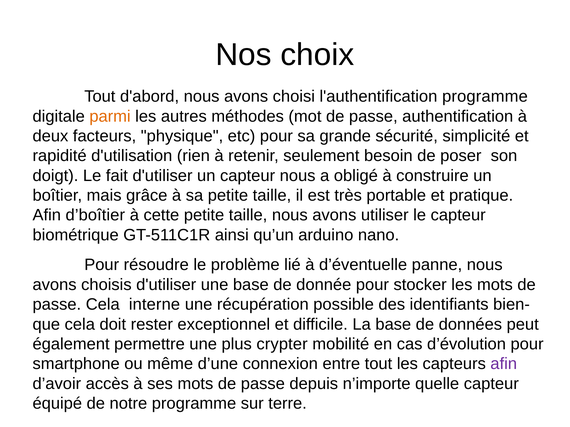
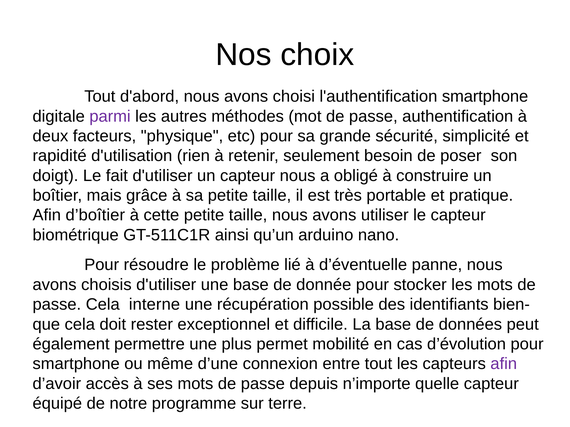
l'authentification programme: programme -> smartphone (485, 97)
parmi colour: orange -> purple (110, 116)
crypter: crypter -> permet (282, 344)
